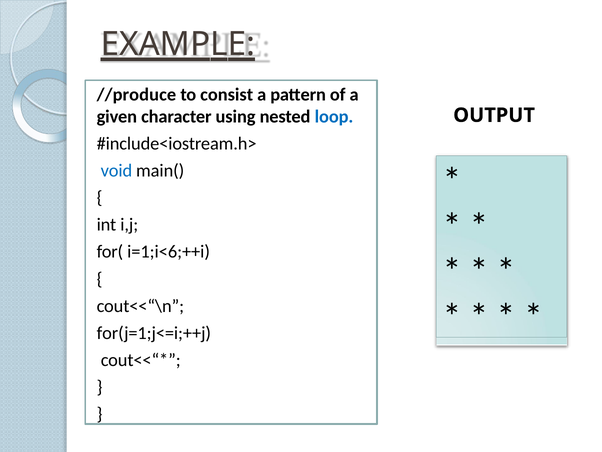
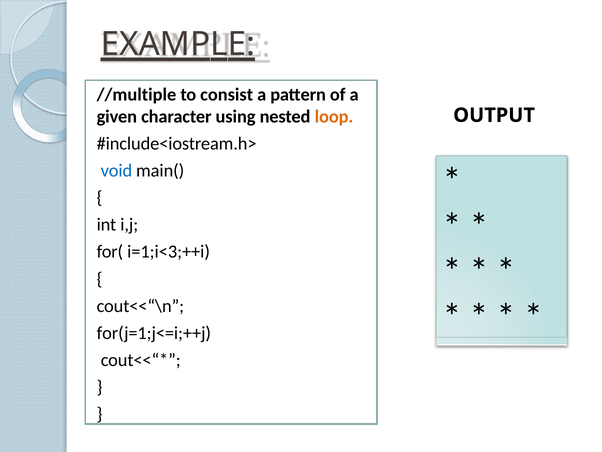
//produce: //produce -> //multiple (136, 94)
loop colour: blue -> orange (334, 117)
i=1;i<6;++i: i=1;i<6;++i -> i=1;i<3;++i (169, 252)
